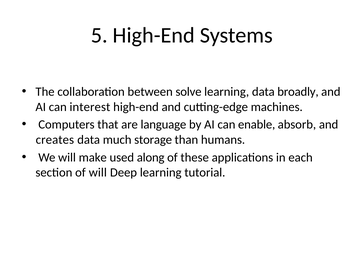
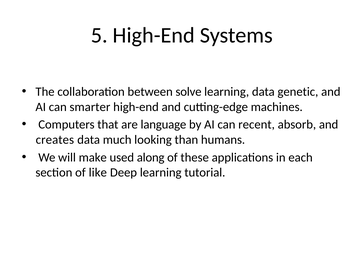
broadly: broadly -> genetic (298, 92)
interest: interest -> smarter (90, 107)
enable: enable -> recent (257, 125)
storage: storage -> looking (153, 140)
of will: will -> like (98, 173)
